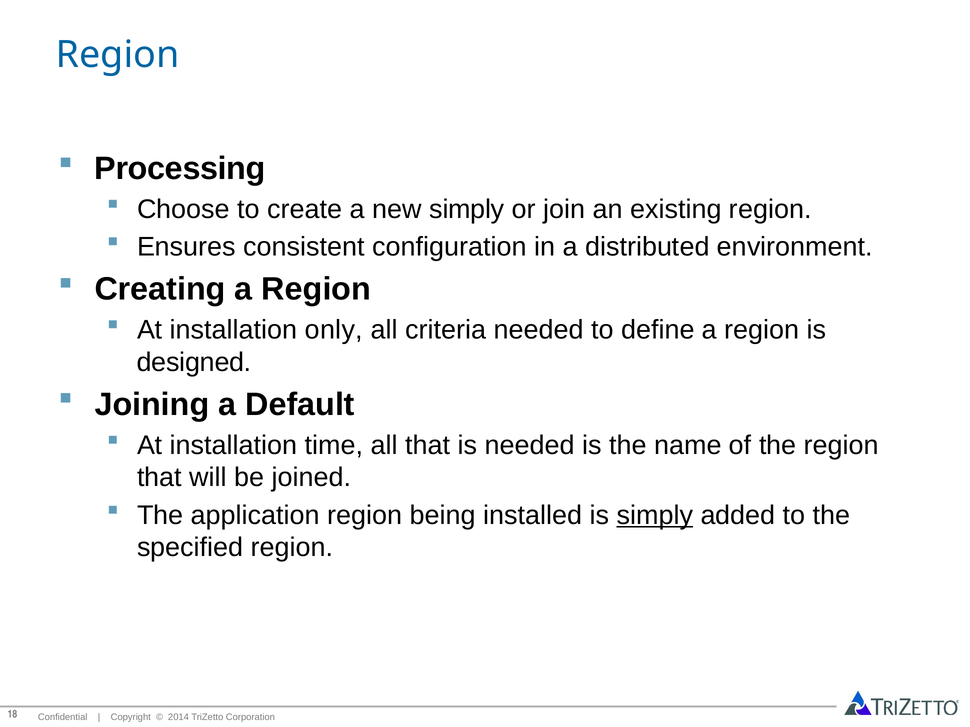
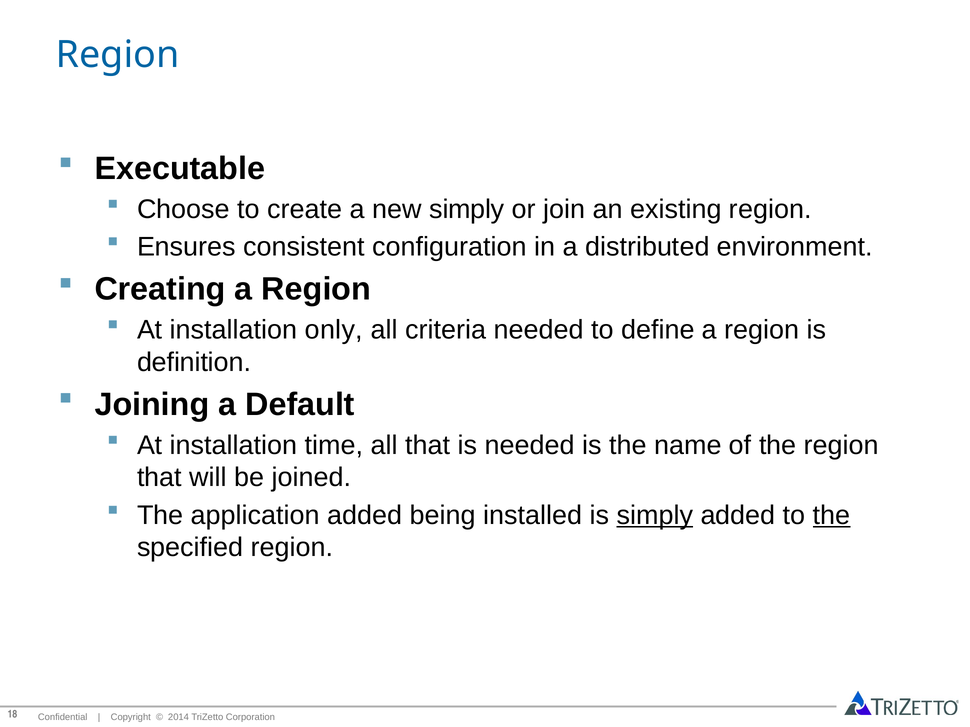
Processing: Processing -> Executable (180, 169)
designed: designed -> definition (194, 362)
application region: region -> added (365, 516)
the underline: none -> present (832, 516)
